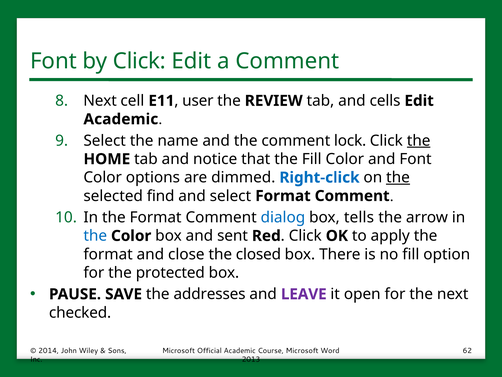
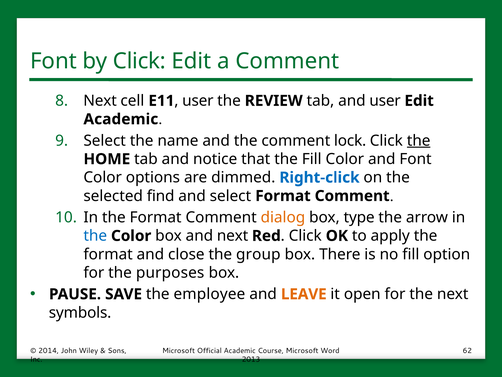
and cells: cells -> user (385, 101)
the underline: present -> none (398, 177)
dialog colour: blue -> orange (283, 217)
tells: tells -> type (359, 217)
and sent: sent -> next (233, 236)
closed: closed -> group (258, 254)
protected: protected -> purposes (170, 272)
addresses: addresses -> employee (209, 294)
LEAVE colour: purple -> orange (304, 294)
checked: checked -> symbols (80, 312)
